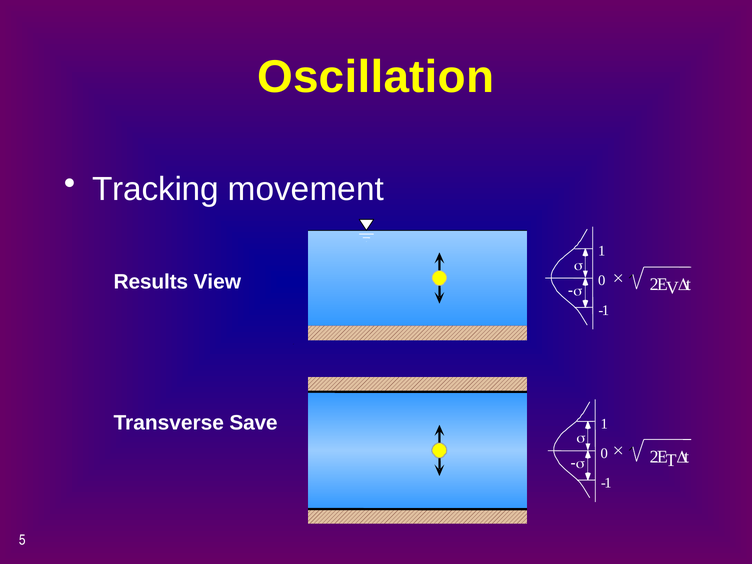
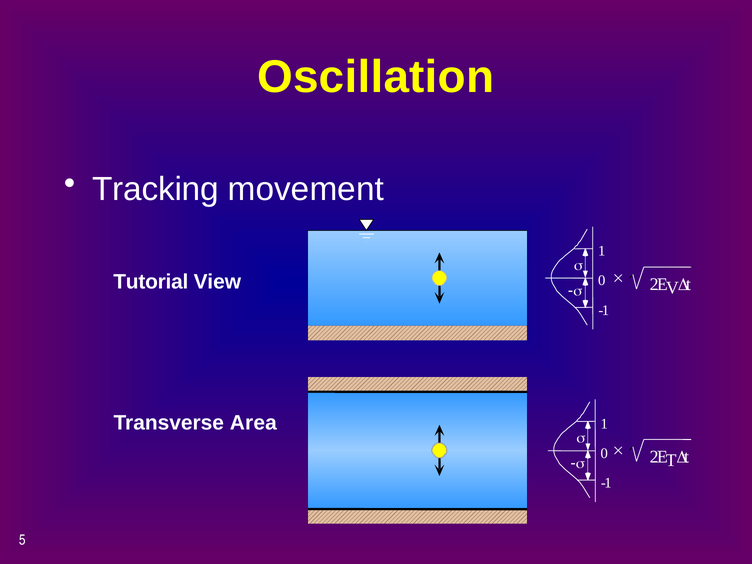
Results: Results -> Tutorial (151, 282)
Save: Save -> Area (253, 423)
